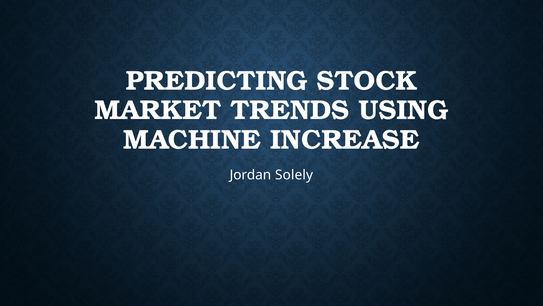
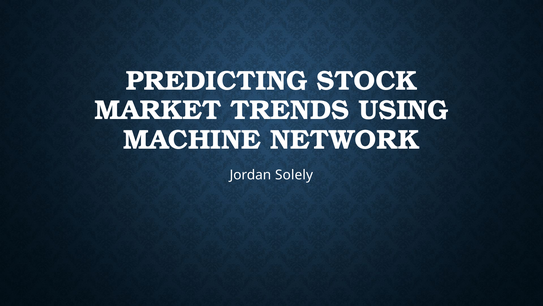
INCREASE: INCREASE -> NETWORK (345, 139)
